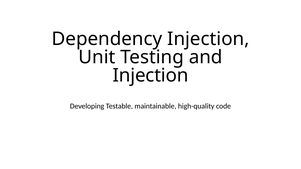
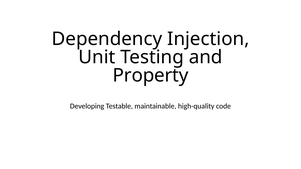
Injection: Injection -> Property (151, 76)
